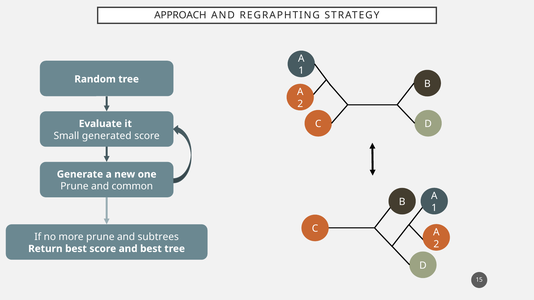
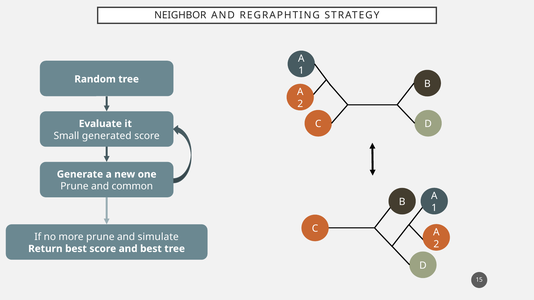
APPROACH: APPROACH -> NEIGHBOR (180, 15)
subtrees: subtrees -> simulate (158, 237)
